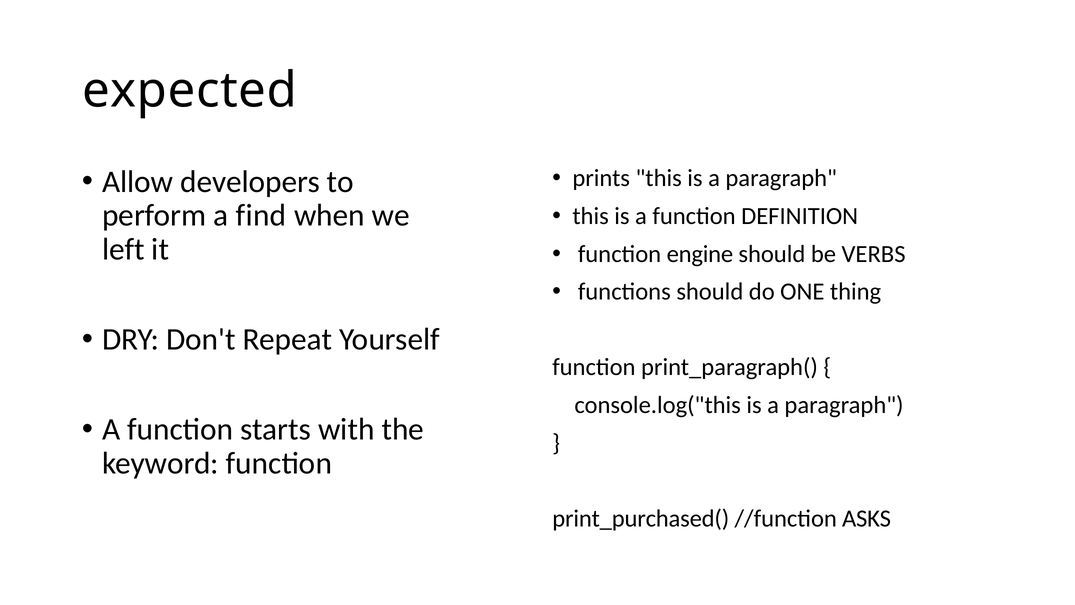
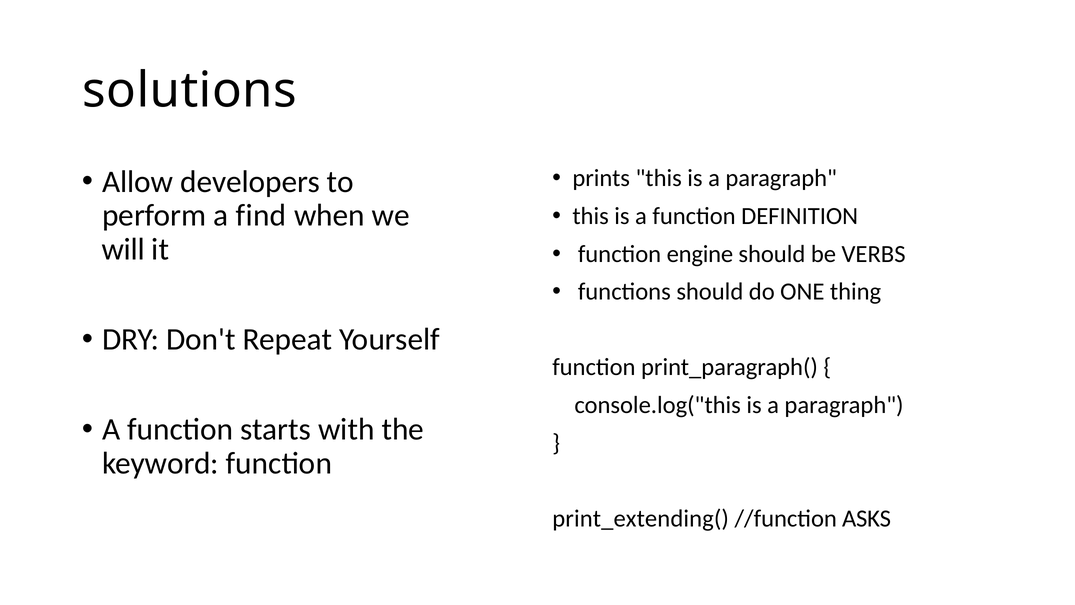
expected: expected -> solutions (190, 90)
left: left -> will (123, 249)
print_purchased(: print_purchased( -> print_extending( (641, 518)
